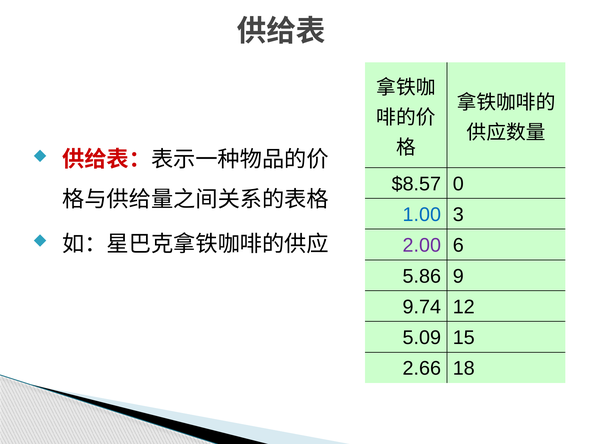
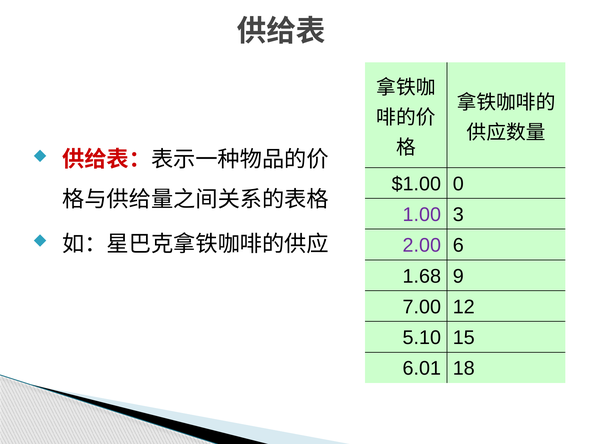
$8.57: $8.57 -> $1.00 (416, 184)
1.00 colour: blue -> purple (422, 215)
5.86: 5.86 -> 1.68 (422, 276)
9.74: 9.74 -> 7.00 (422, 307)
5.09: 5.09 -> 5.10 (422, 338)
2.66: 2.66 -> 6.01 (422, 368)
